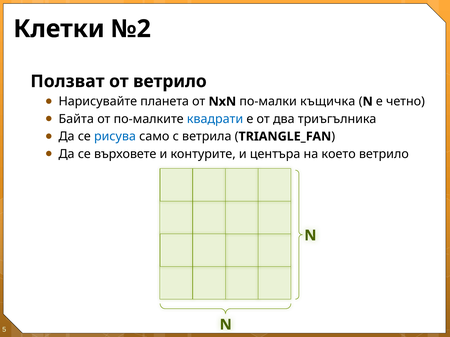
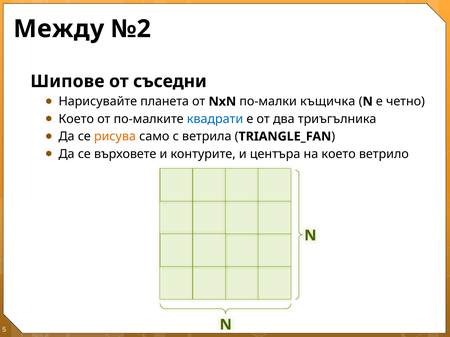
Клетки: Клетки -> Между (59, 29)
Ползват: Ползват -> Шипове (67, 81)
от ветрило: ветрило -> съседни (170, 81)
Байта: Байта -> Което (76, 119)
рисува colour: blue -> orange (115, 137)
